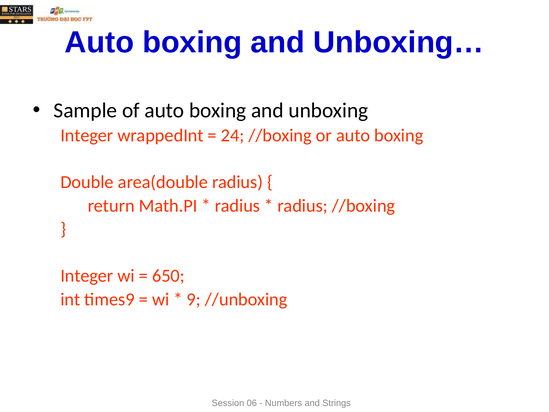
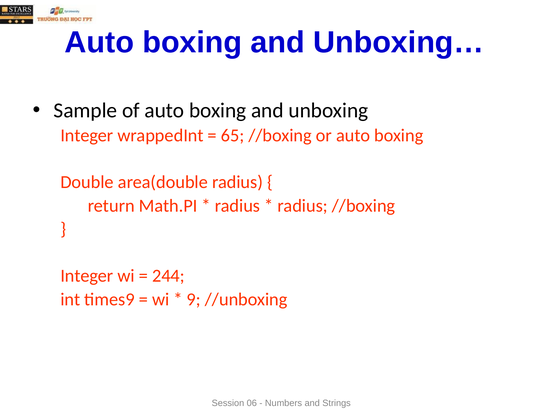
24: 24 -> 65 (233, 135)
650: 650 -> 244 (168, 276)
